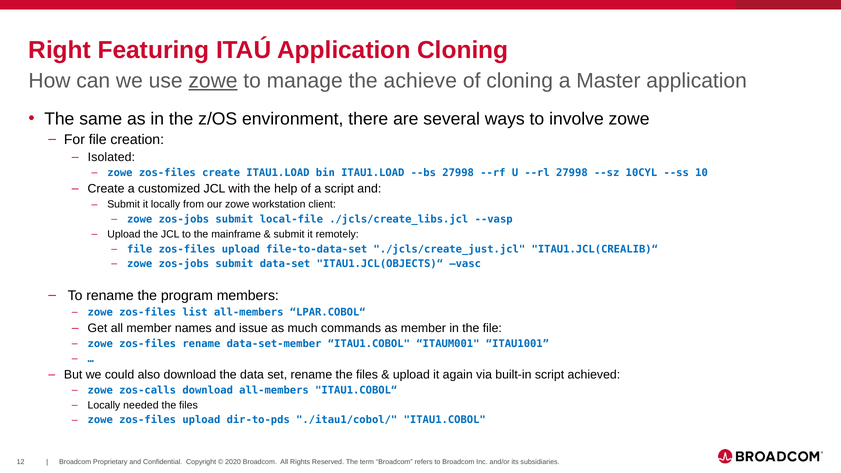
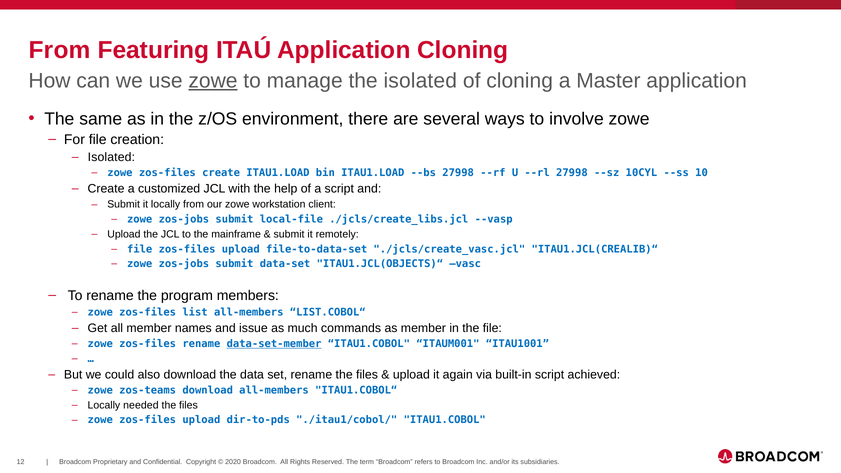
Right: Right -> From (60, 50)
the achieve: achieve -> isolated (420, 81)
./jcls/create_just.jcl: ./jcls/create_just.jcl -> ./jcls/create_vasc.jcl (449, 249)
LPAR.COBOL“: LPAR.COBOL“ -> LIST.COBOL“ (328, 312)
data-set-member underline: none -> present (274, 344)
zos-calls: zos-calls -> zos-teams (148, 390)
